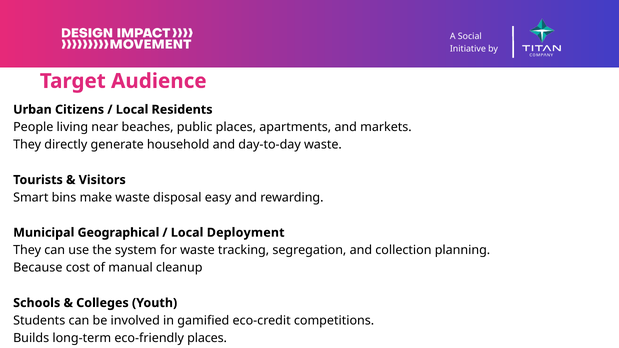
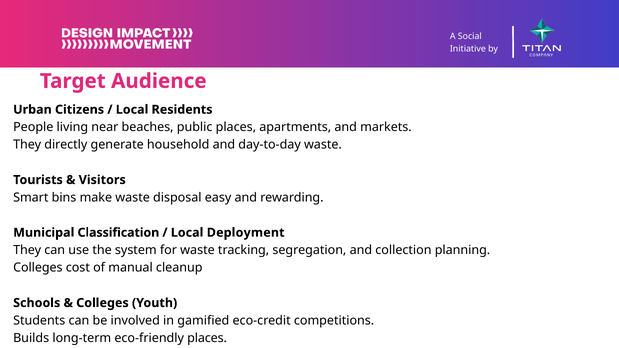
Geographical: Geographical -> Classification (118, 233)
Because: Because -> Colleges (38, 268)
